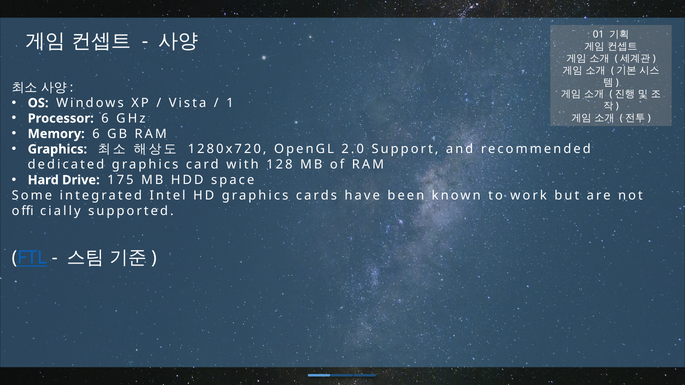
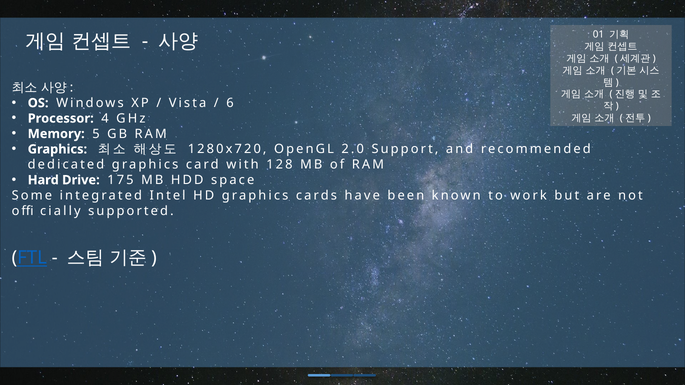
1: 1 -> 6 (230, 103)
Processor 6: 6 -> 4 (105, 119)
Memory 6: 6 -> 5 (96, 134)
